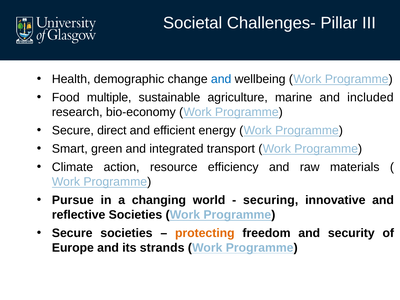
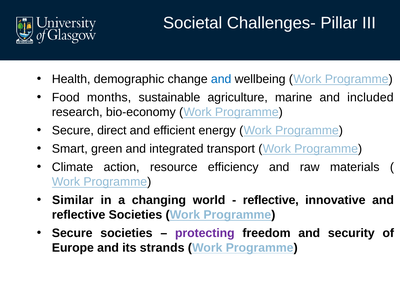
multiple: multiple -> months (109, 97)
Pursue: Pursue -> Similar (73, 200)
securing: securing -> reflective (271, 200)
protecting colour: orange -> purple (205, 233)
